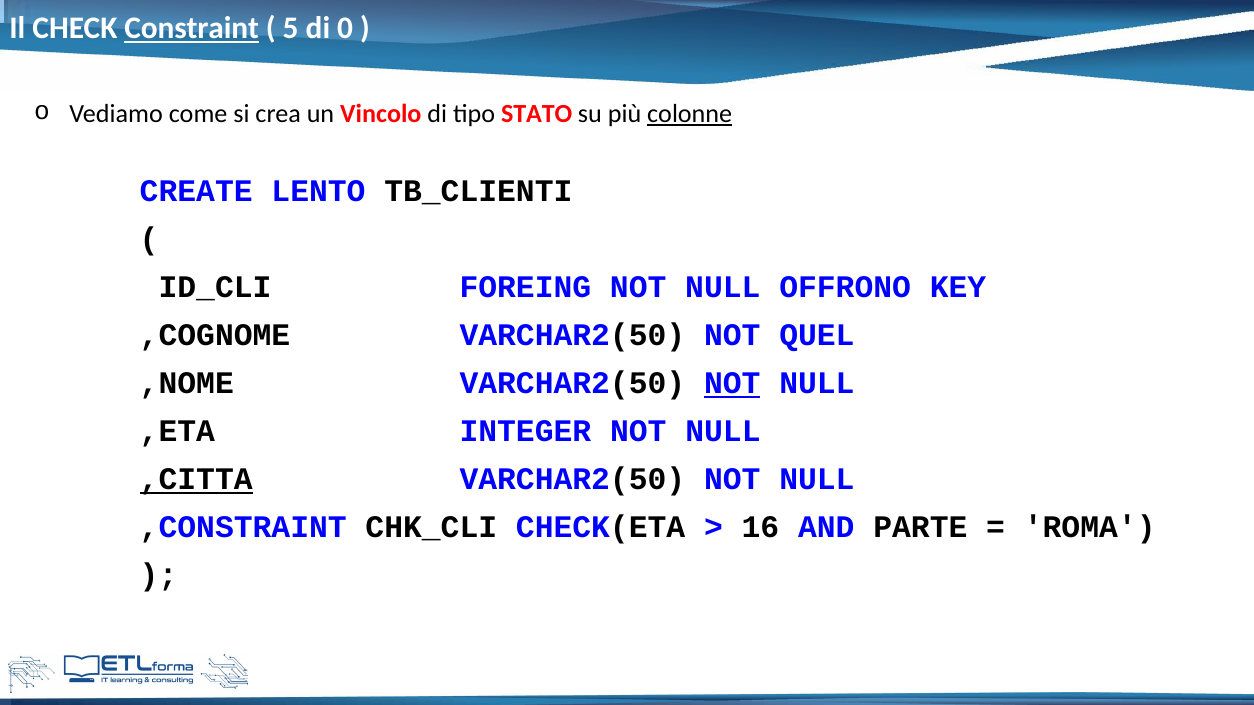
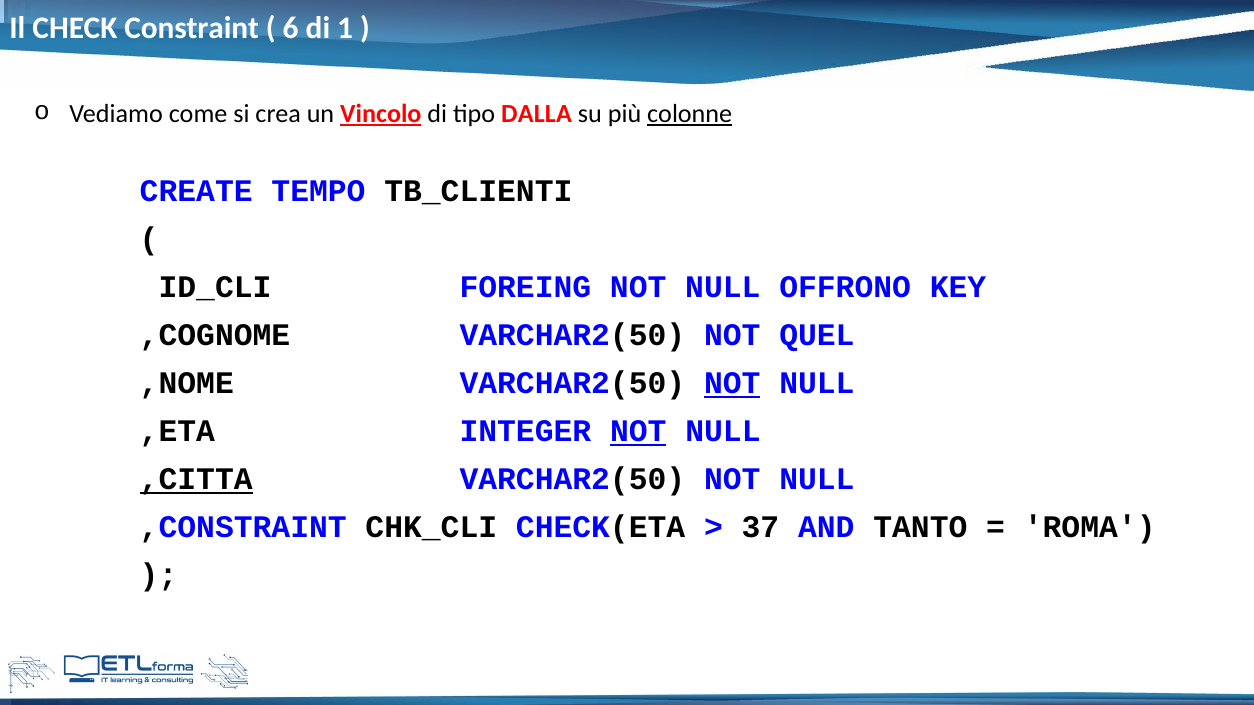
Constraint underline: present -> none (192, 28)
5: 5 -> 6 (291, 28)
0: 0 -> 1 (345, 28)
Vincolo underline: none -> present (381, 114)
STATO: STATO -> DALLA (537, 114)
LENTO: LENTO -> TEMPO (319, 191)
NOT underline: none -> present (638, 432)
16: 16 -> 37 (760, 528)
PARTE: PARTE -> TANTO (920, 528)
